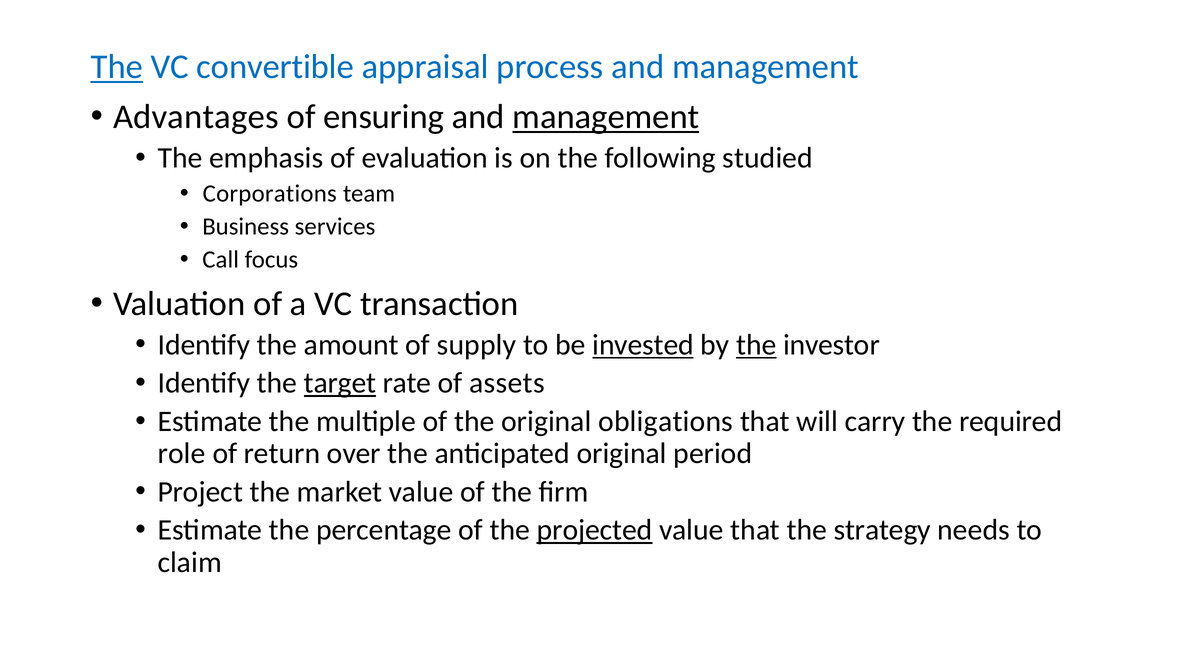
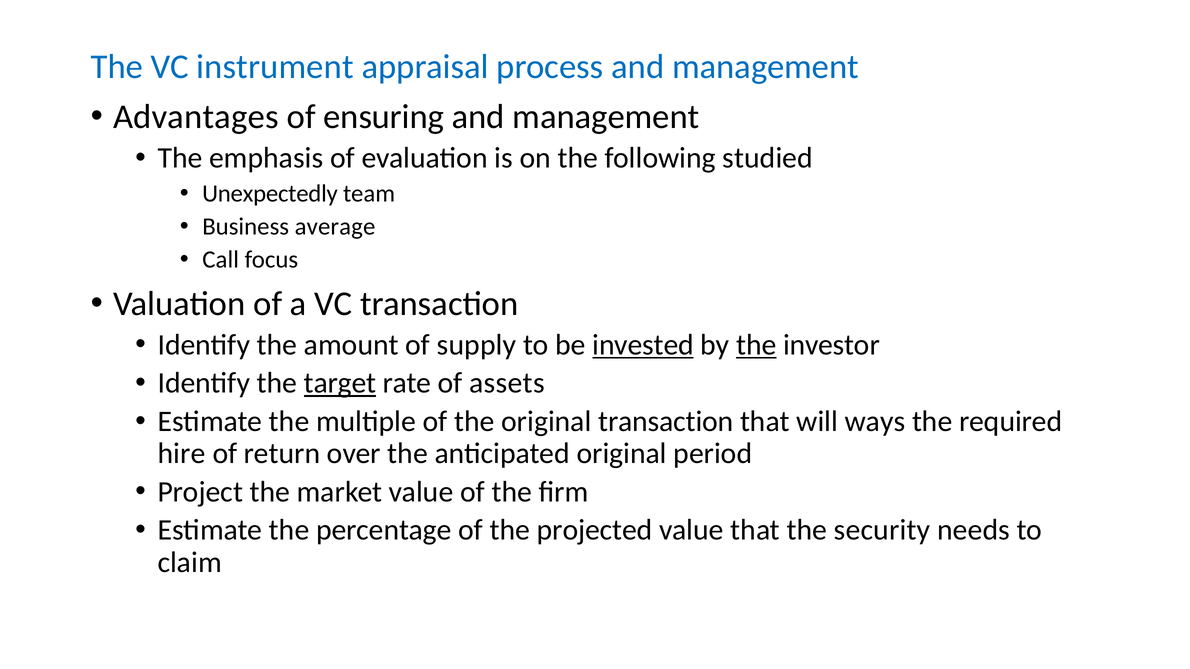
The underline: present -> none (117, 67)
convertible: convertible -> instrument (275, 67)
management underline: present -> none (606, 117)
Corporations: Corporations -> Unexpectedly (270, 194)
services: services -> average (335, 227)
original obligations: obligations -> transaction (666, 422)
carry: carry -> ways (875, 422)
role: role -> hire (182, 454)
projected underline: present -> none (595, 530)
strategy: strategy -> security (882, 530)
